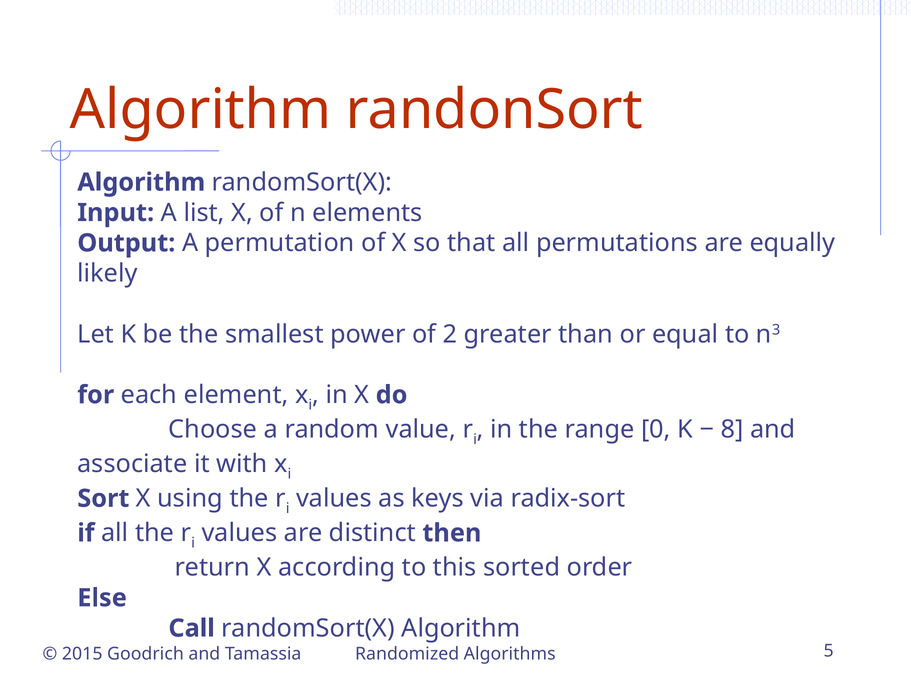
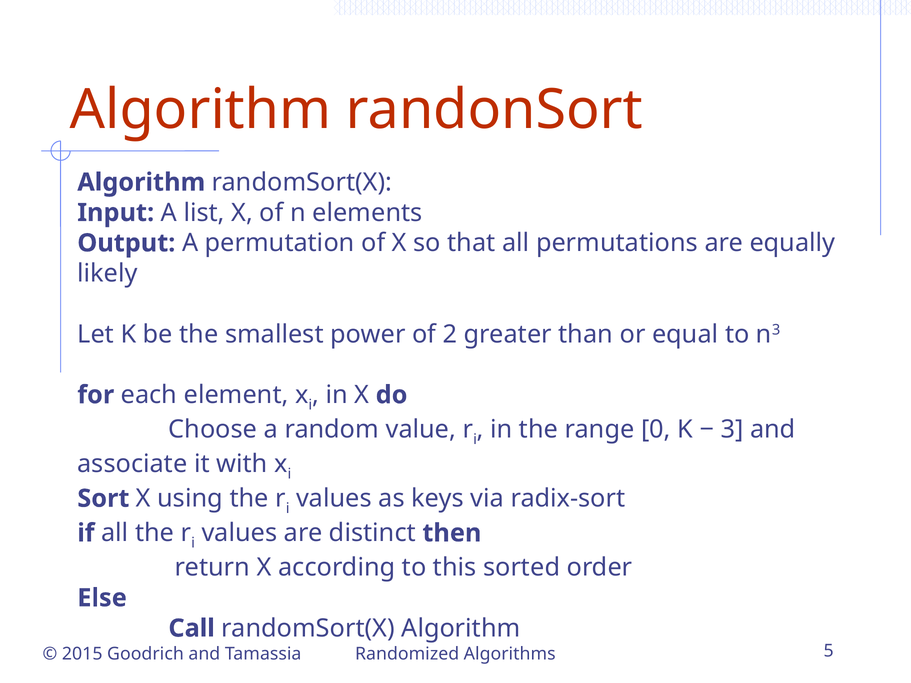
8: 8 -> 3 (732, 430)
